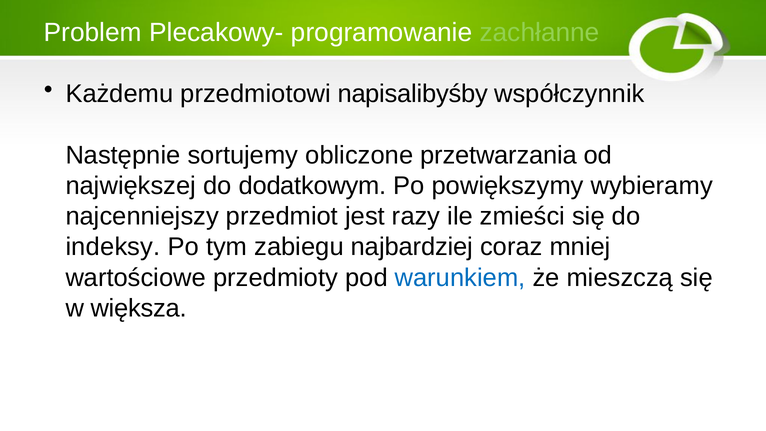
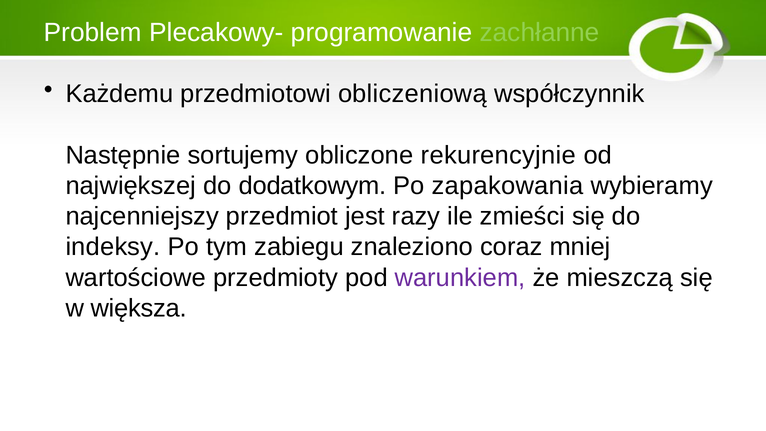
napisalibyśby: napisalibyśby -> obliczeniową (412, 94)
przetwarzania: przetwarzania -> rekurencyjnie (498, 155)
powiększymy: powiększymy -> zapakowania (508, 186)
najbardziej: najbardziej -> znaleziono (412, 247)
warunkiem colour: blue -> purple (460, 278)
